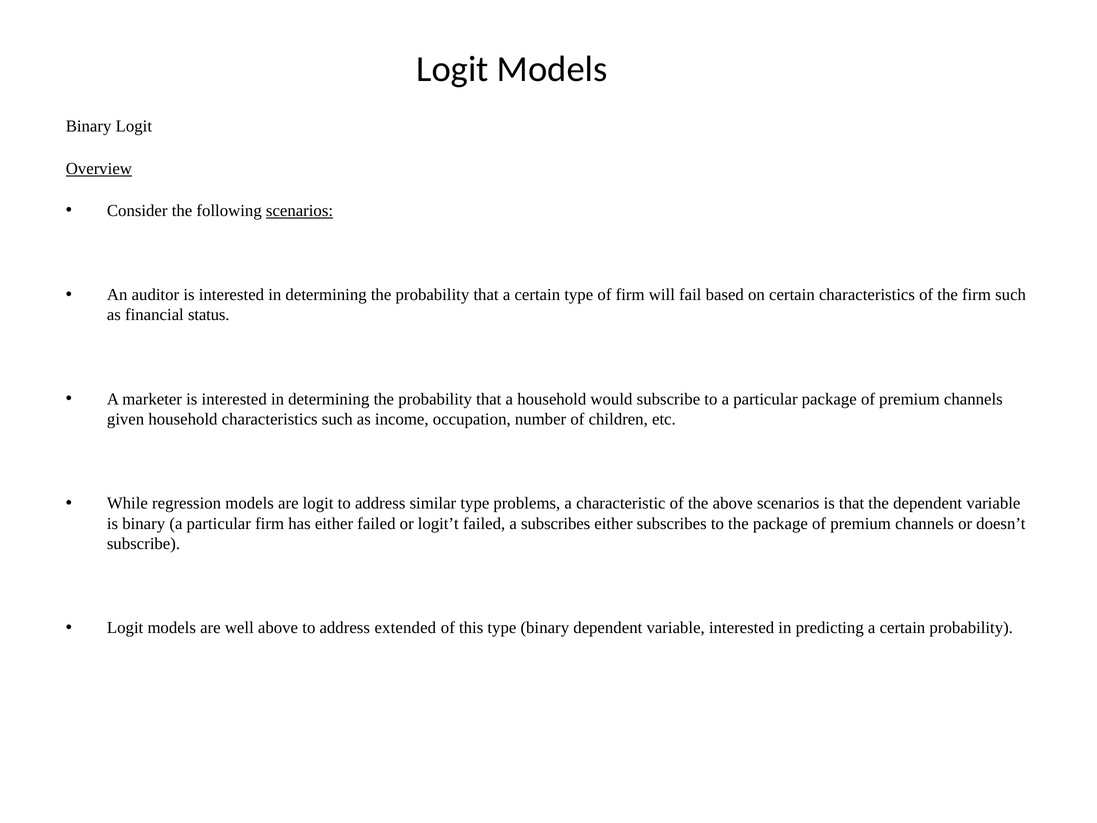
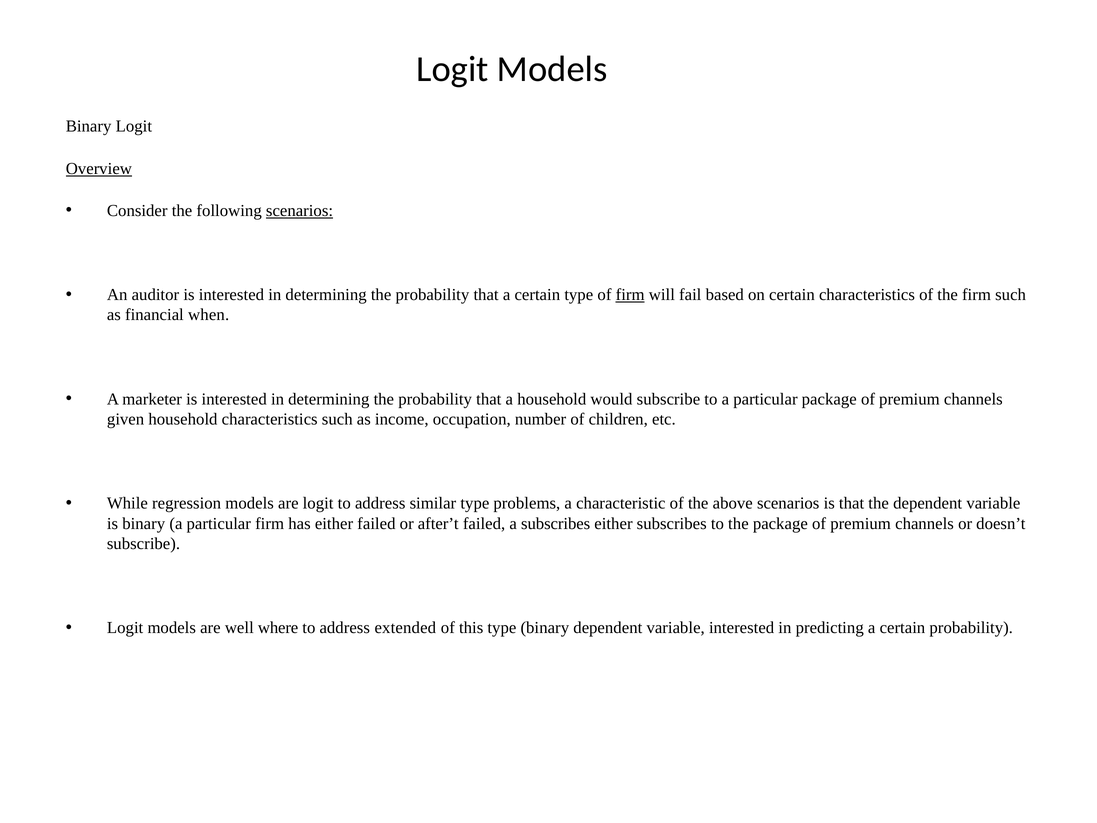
firm underline: none -> present (630, 295)
status: status -> when (209, 315)
logit’t: logit’t -> after’t (438, 523)
well above: above -> where (278, 628)
